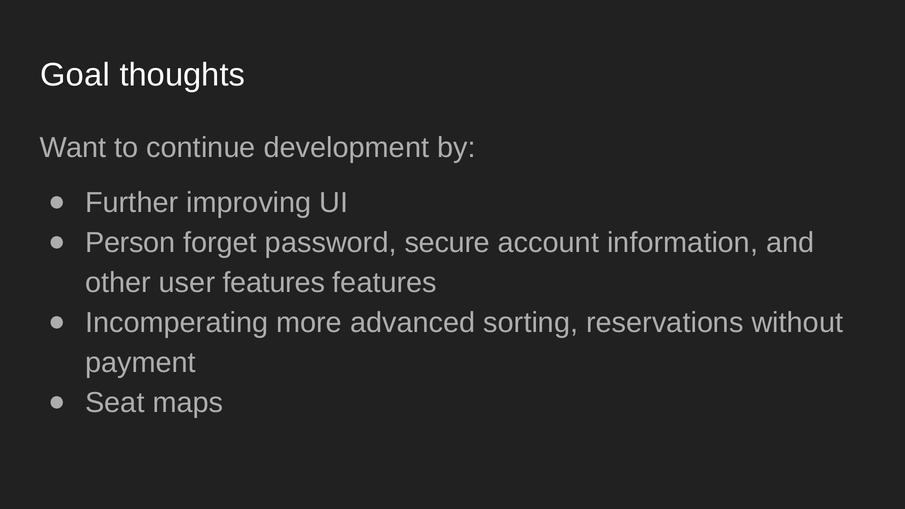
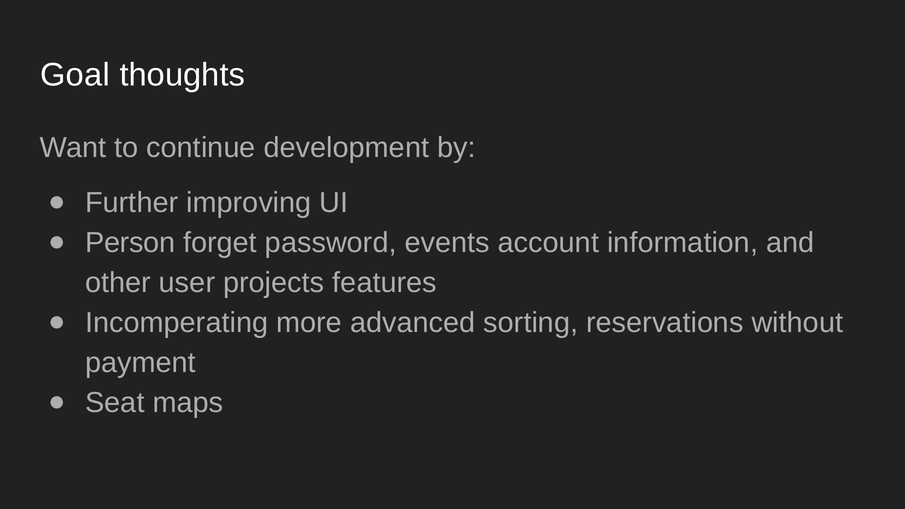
secure: secure -> events (447, 243)
user features: features -> projects (274, 283)
